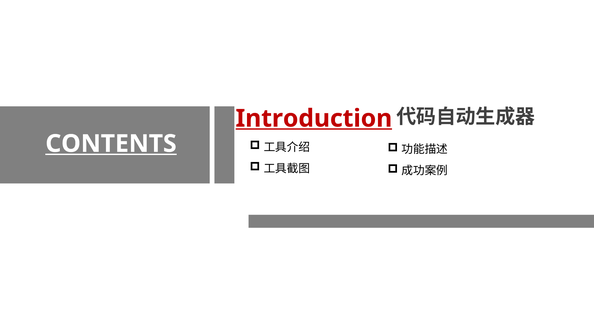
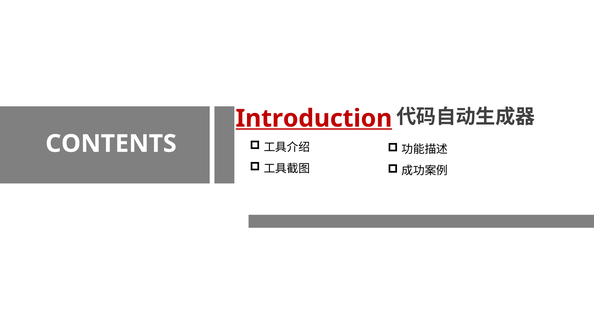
CONTENTS underline: present -> none (111, 144)
